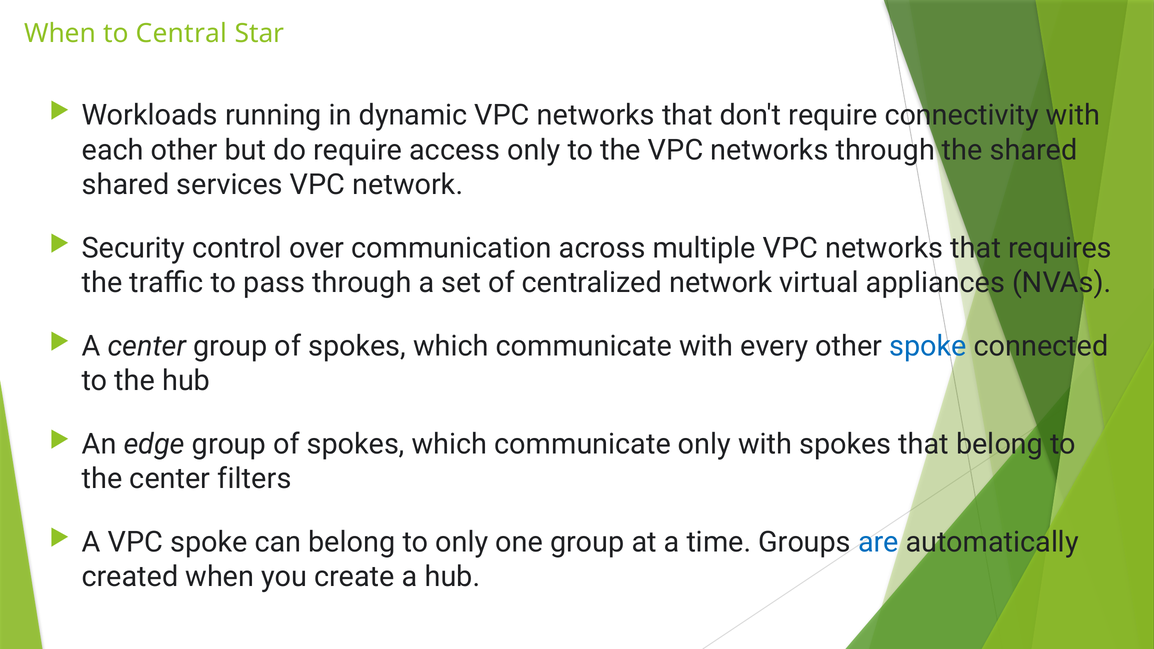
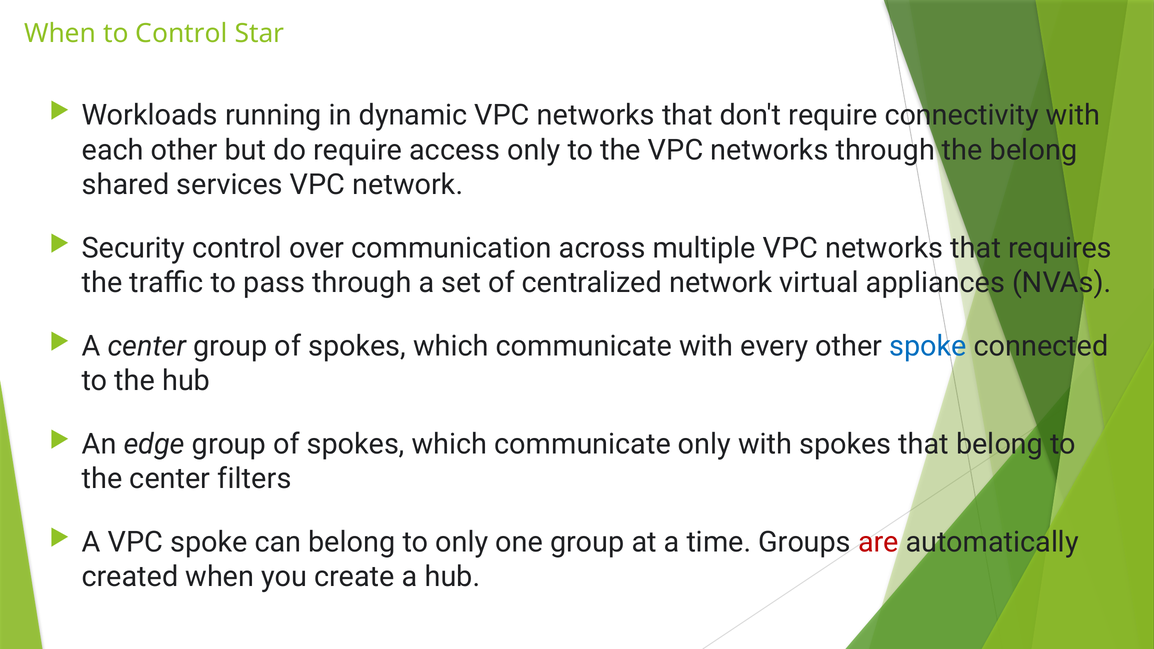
to Central: Central -> Control (182, 34)
the shared: shared -> belong (1034, 150)
are colour: blue -> red (878, 542)
